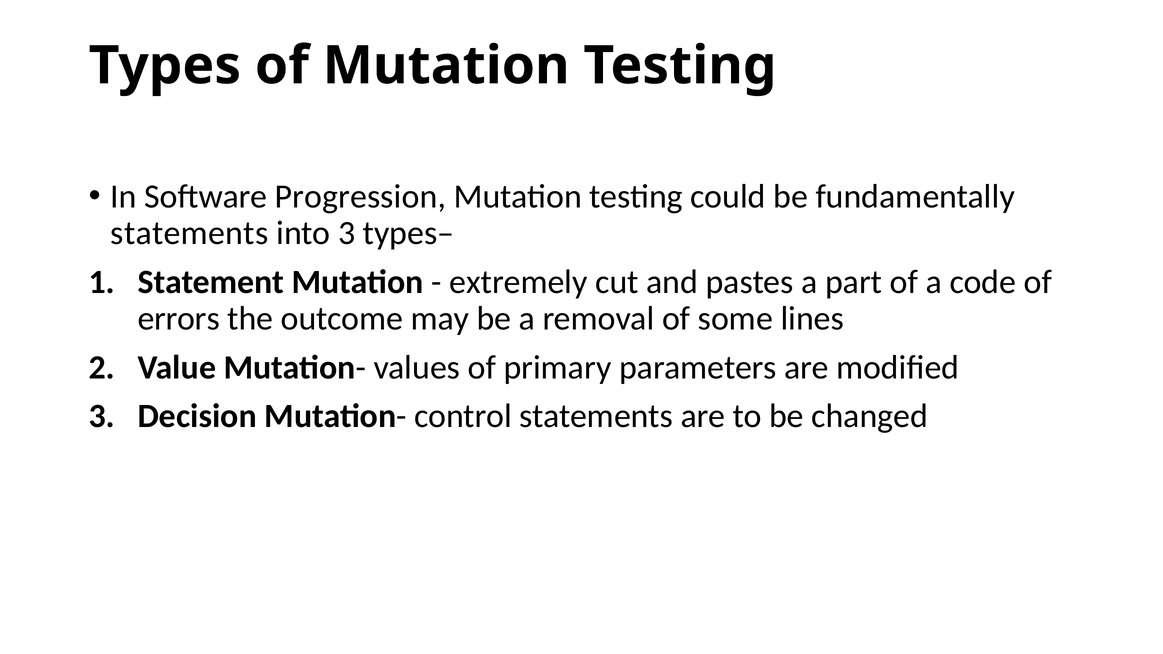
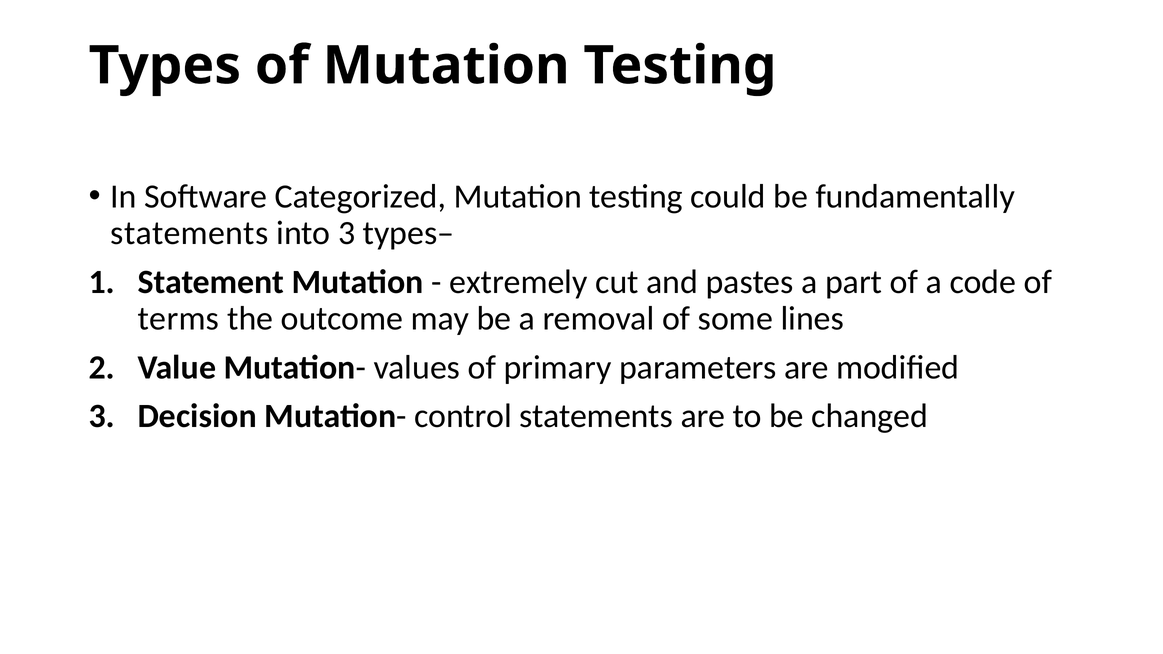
Progression: Progression -> Categorized (360, 197)
errors: errors -> terms (178, 319)
